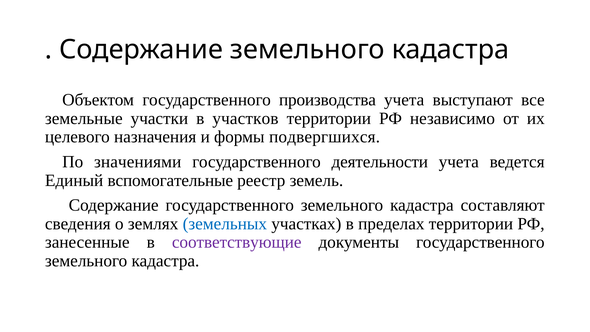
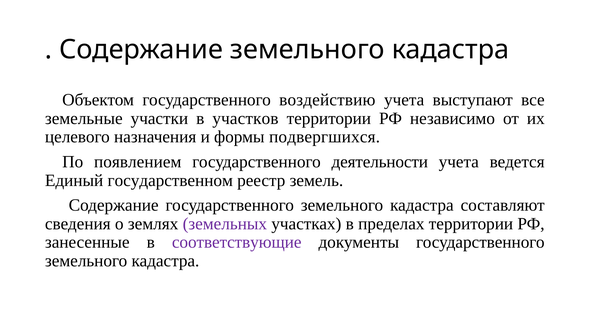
производства: производства -> воздействию (327, 100)
значениями: значениями -> появлением (138, 162)
вспомогательные: вспомогательные -> государственном (170, 180)
земельных colour: blue -> purple (225, 224)
